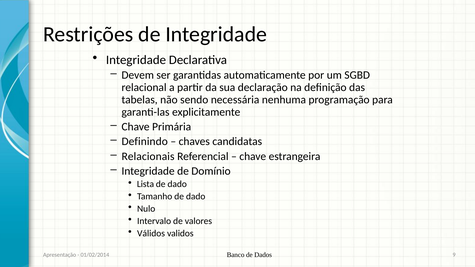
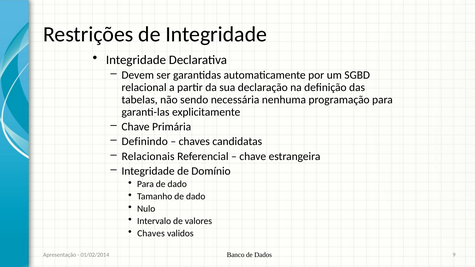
Lista: Lista -> Para (145, 184)
Válidos: Válidos -> Chaves (151, 233)
